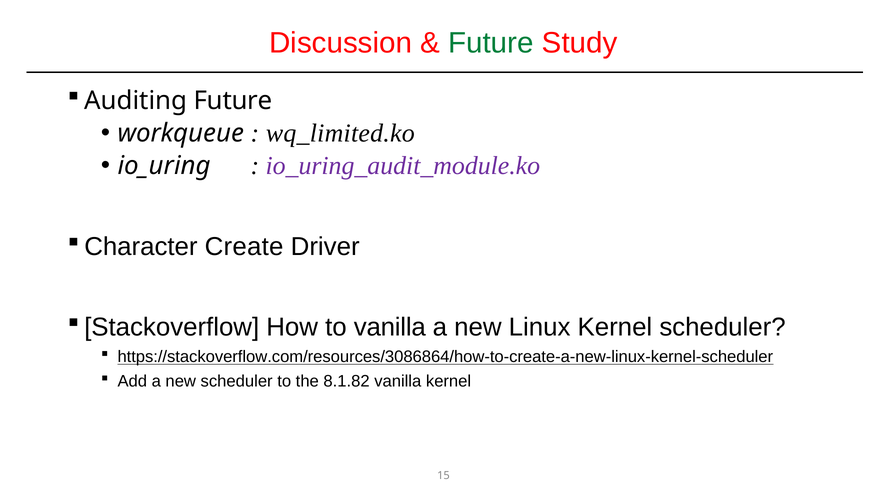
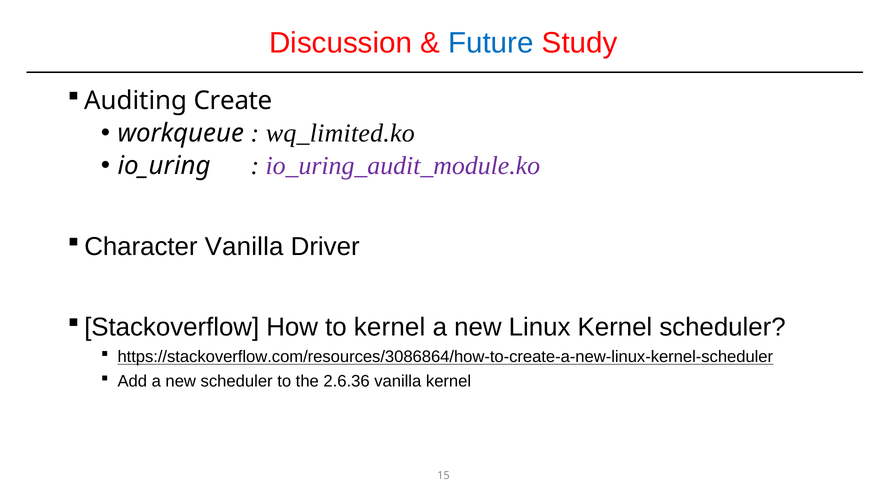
Future colour: green -> blue (491, 43)
Auditing Future: Future -> Create (233, 101)
Create: Create -> Vanilla (244, 247)
to vanilla: vanilla -> kernel (390, 327)
8.1.82: 8.1.82 -> 2.6.36 (347, 381)
